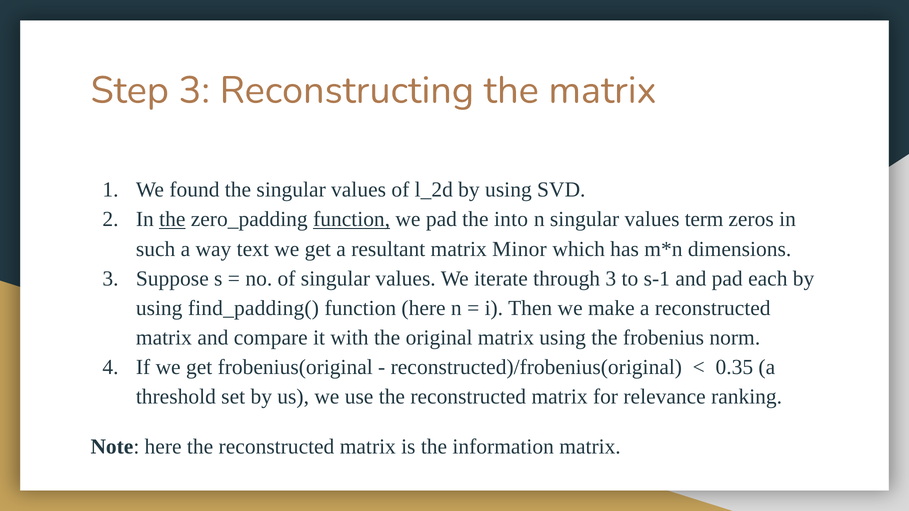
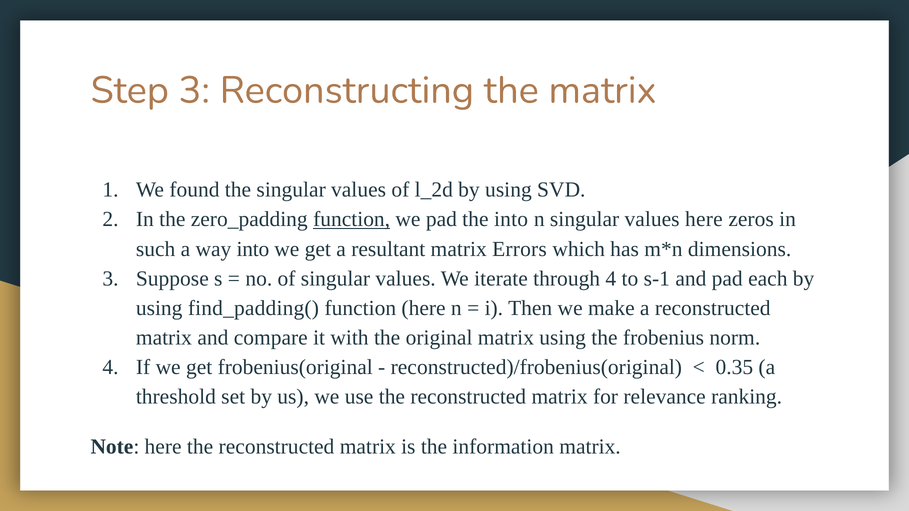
the underline: present -> none (172, 220)
values term: term -> here (704, 220)
way text: text -> into (253, 249)
Minor: Minor -> Errors (519, 249)
through 3: 3 -> 4 (611, 279)
